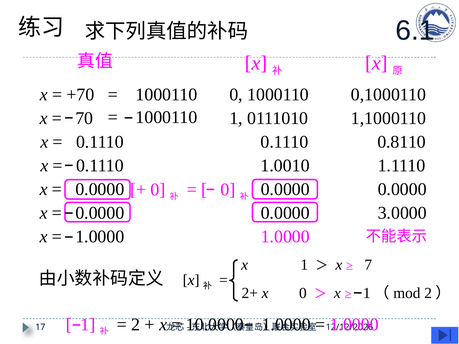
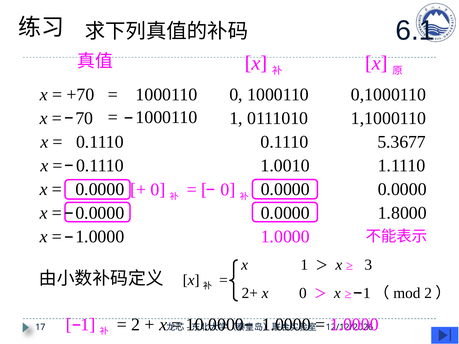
0.8110: 0.8110 -> 5.3677 (402, 142)
3.0000: 3.0000 -> 1.8000 (402, 213)
7: 7 -> 3 (368, 265)
